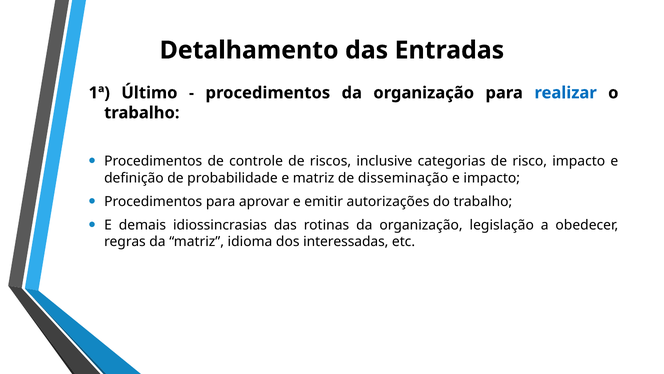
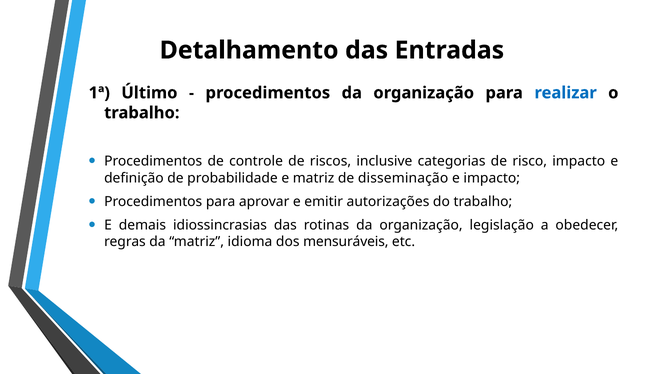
interessadas: interessadas -> mensuráveis (346, 242)
